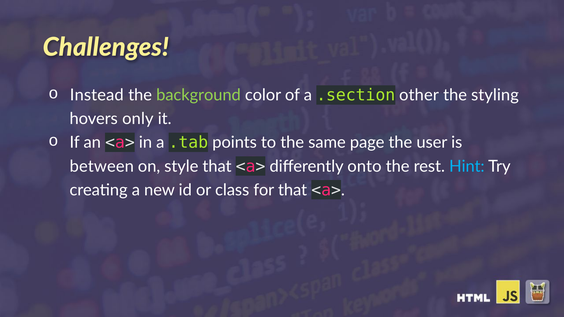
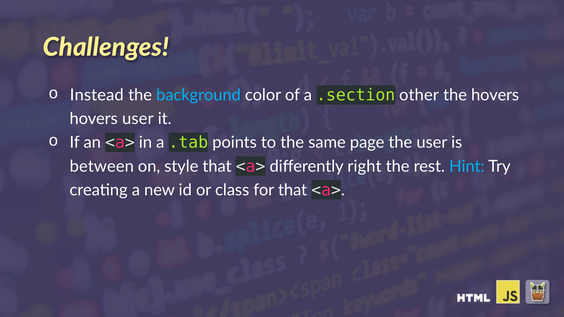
background colour: light green -> light blue (198, 95)
the styling: styling -> hovers (495, 95)
hovers only: only -> user (138, 119)
onto: onto -> right (364, 166)
